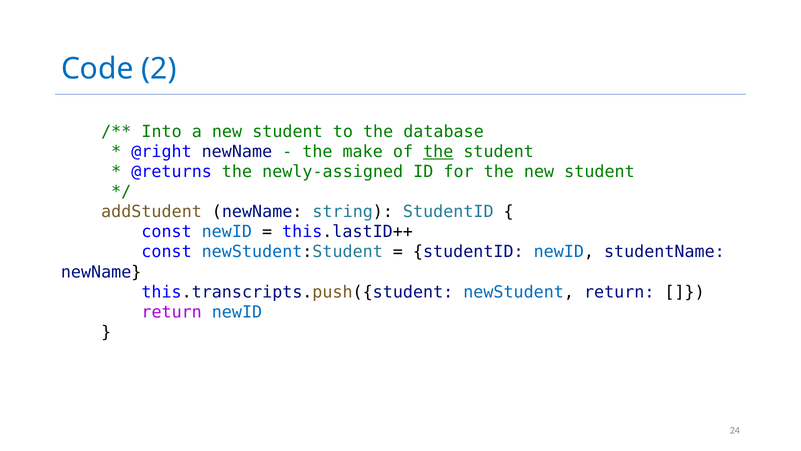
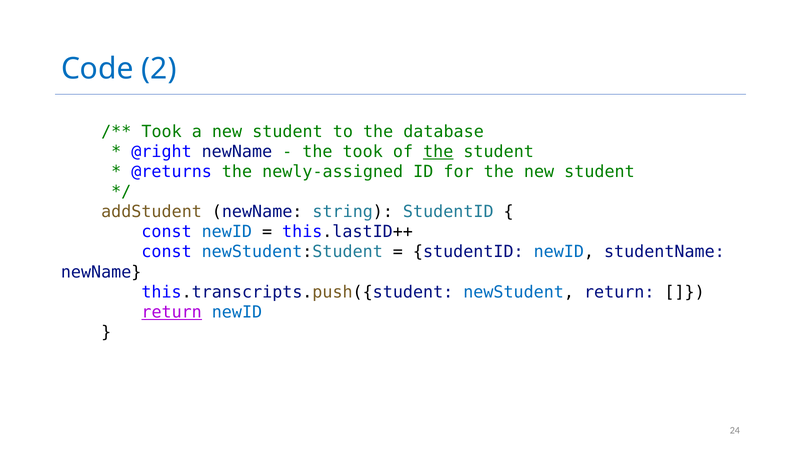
Into: Into -> Took (162, 132)
the make: make -> took (363, 152)
return underline: none -> present (172, 312)
